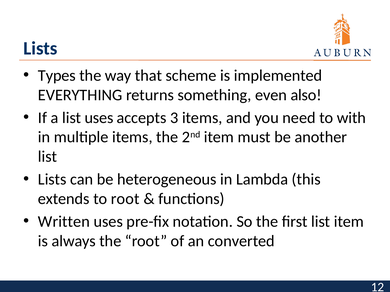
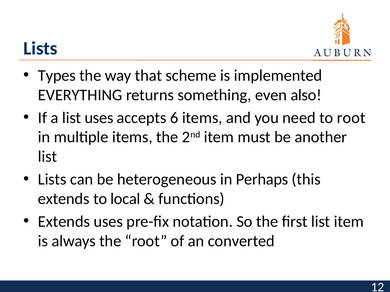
3: 3 -> 6 (174, 118)
to with: with -> root (351, 118)
Lambda: Lambda -> Perhaps (262, 180)
to root: root -> local (125, 199)
Written: Written -> Extends (64, 222)
